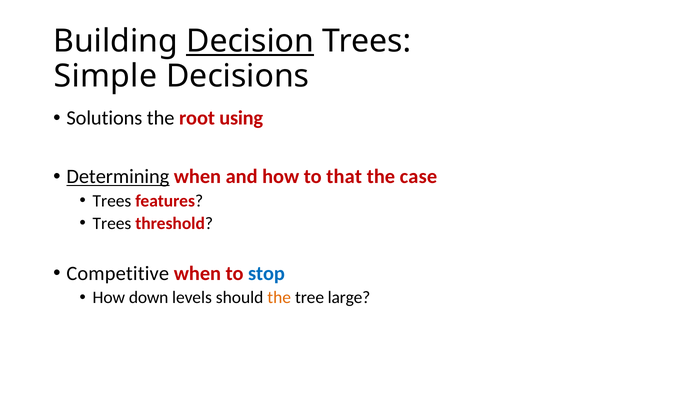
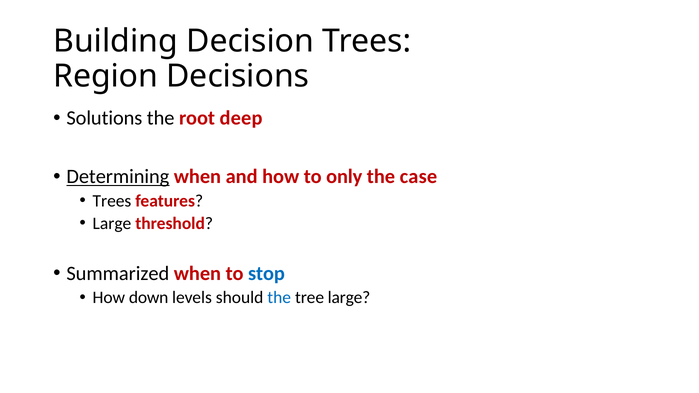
Decision underline: present -> none (250, 41)
Simple: Simple -> Region (106, 76)
using: using -> deep (241, 118)
that: that -> only (344, 177)
Trees: Trees -> Large (112, 223)
Competitive: Competitive -> Summarized (118, 274)
the colour: orange -> blue (279, 298)
